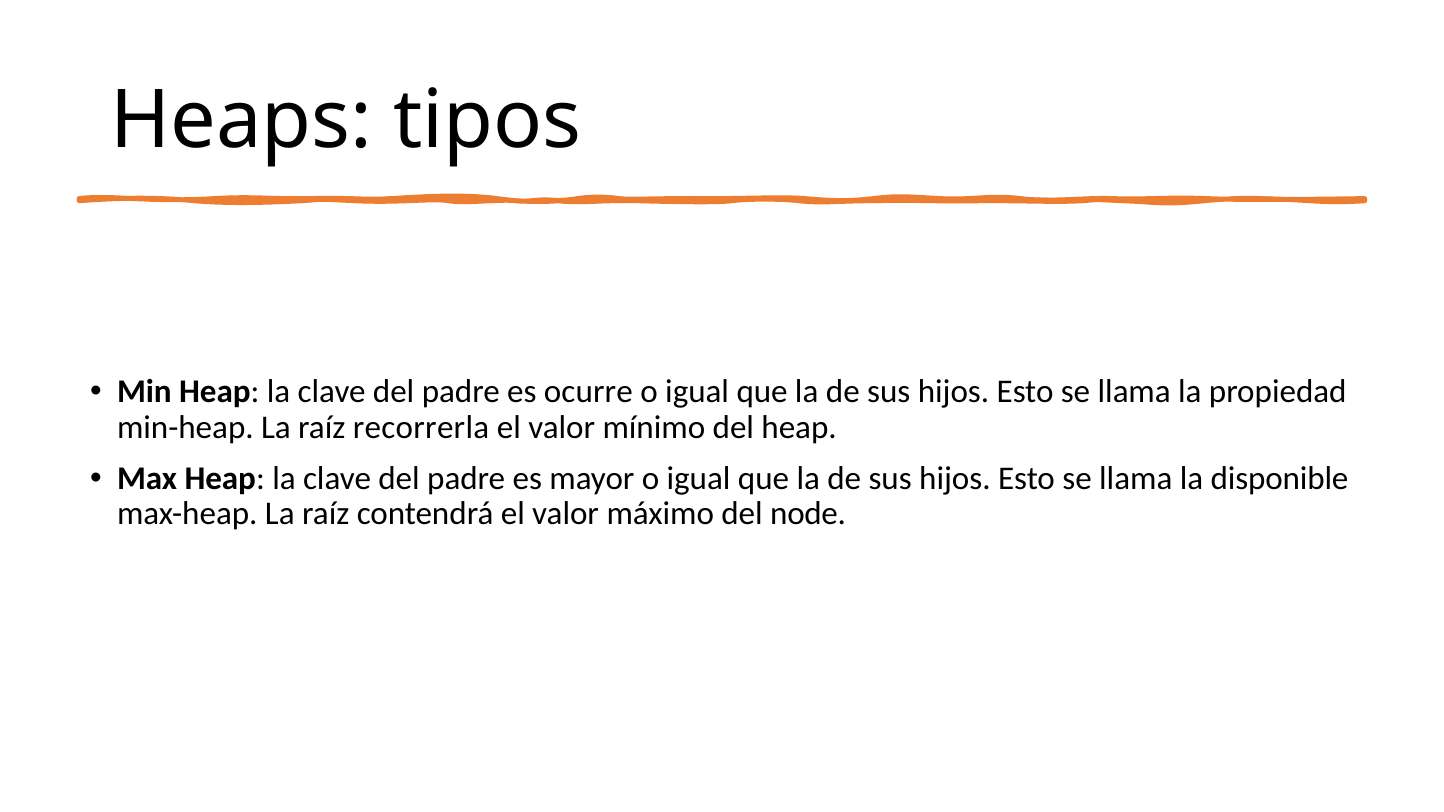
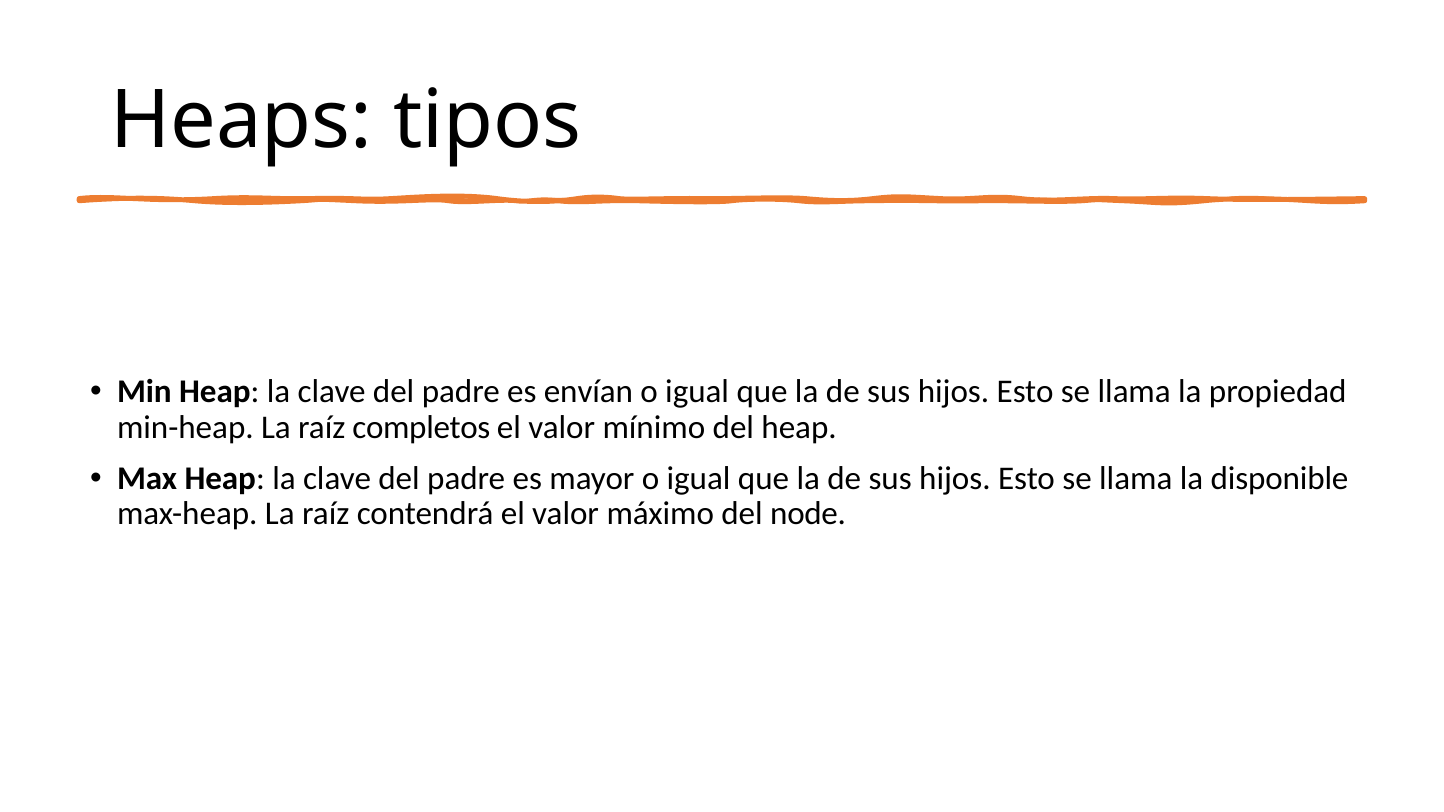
ocurre: ocurre -> envían (588, 392)
recorrerla: recorrerla -> completos (421, 428)
